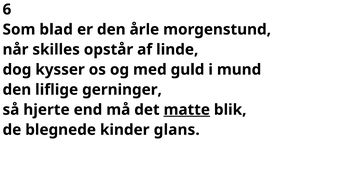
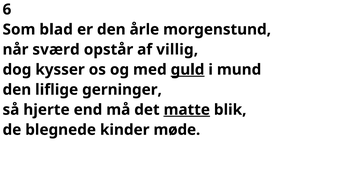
skilles: skilles -> sværd (56, 50)
linde: linde -> villig (177, 50)
guld underline: none -> present (188, 70)
glans: glans -> møde (177, 130)
